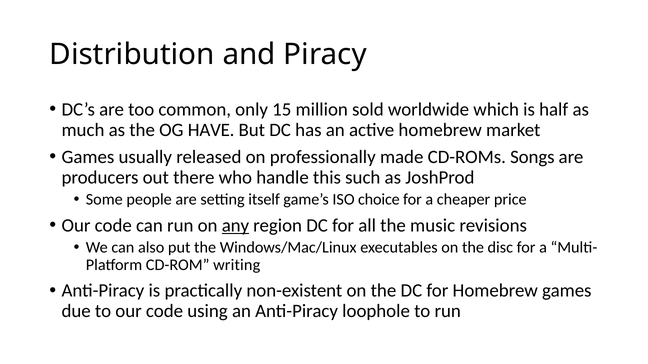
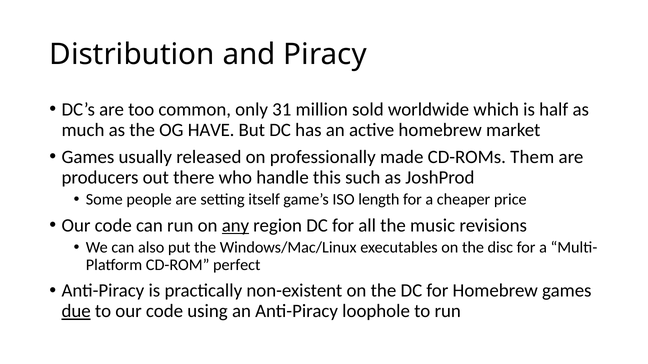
15: 15 -> 31 (282, 110)
Songs: Songs -> Them (532, 157)
choice: choice -> length (379, 200)
writing: writing -> perfect (237, 265)
due underline: none -> present (76, 312)
